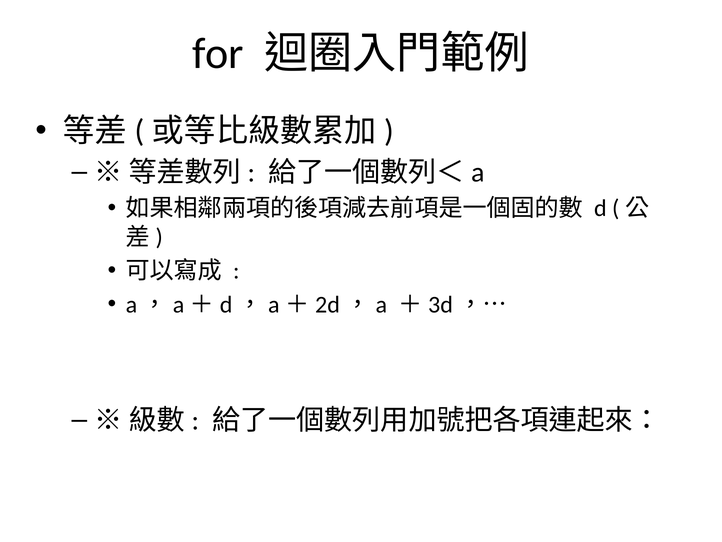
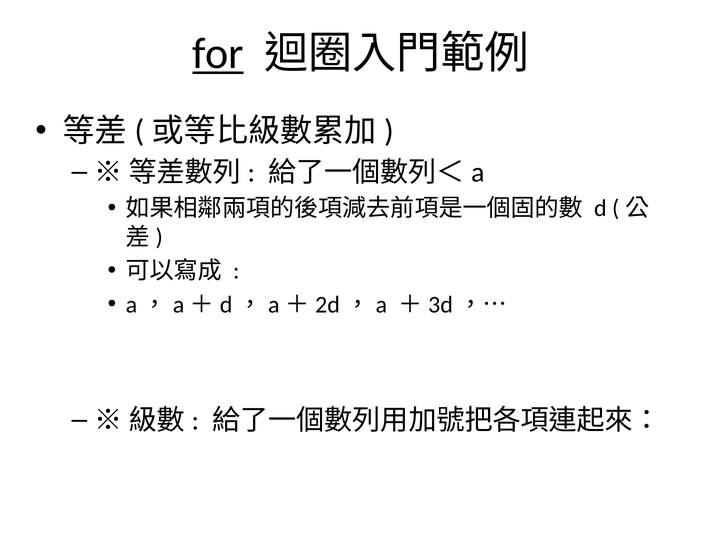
for underline: none -> present (218, 54)
